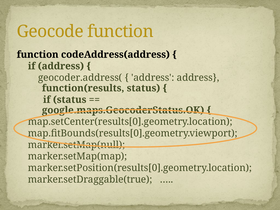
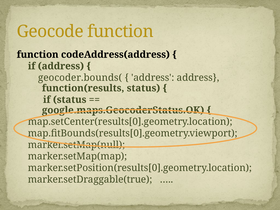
geocoder.address(: geocoder.address( -> geocoder.bounds( (80, 78)
